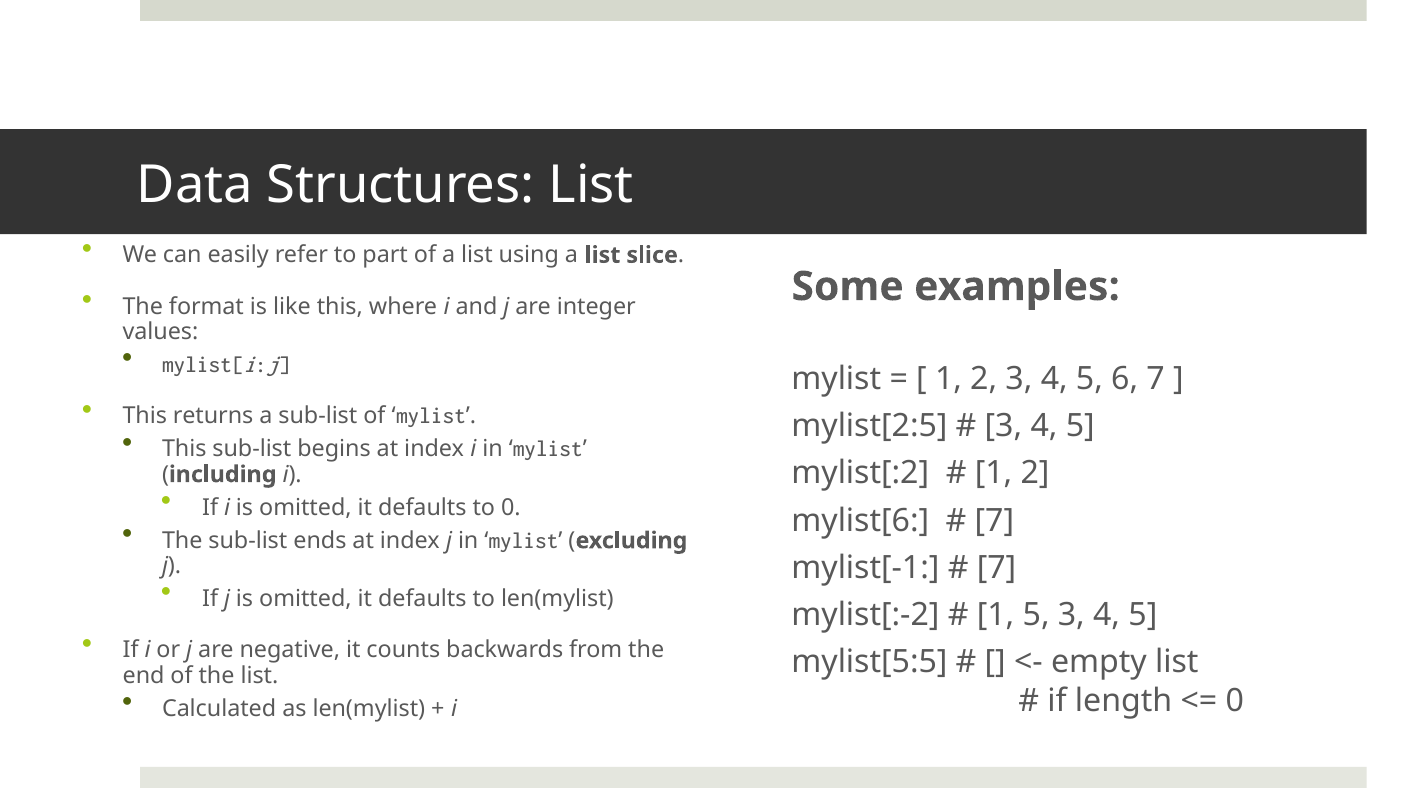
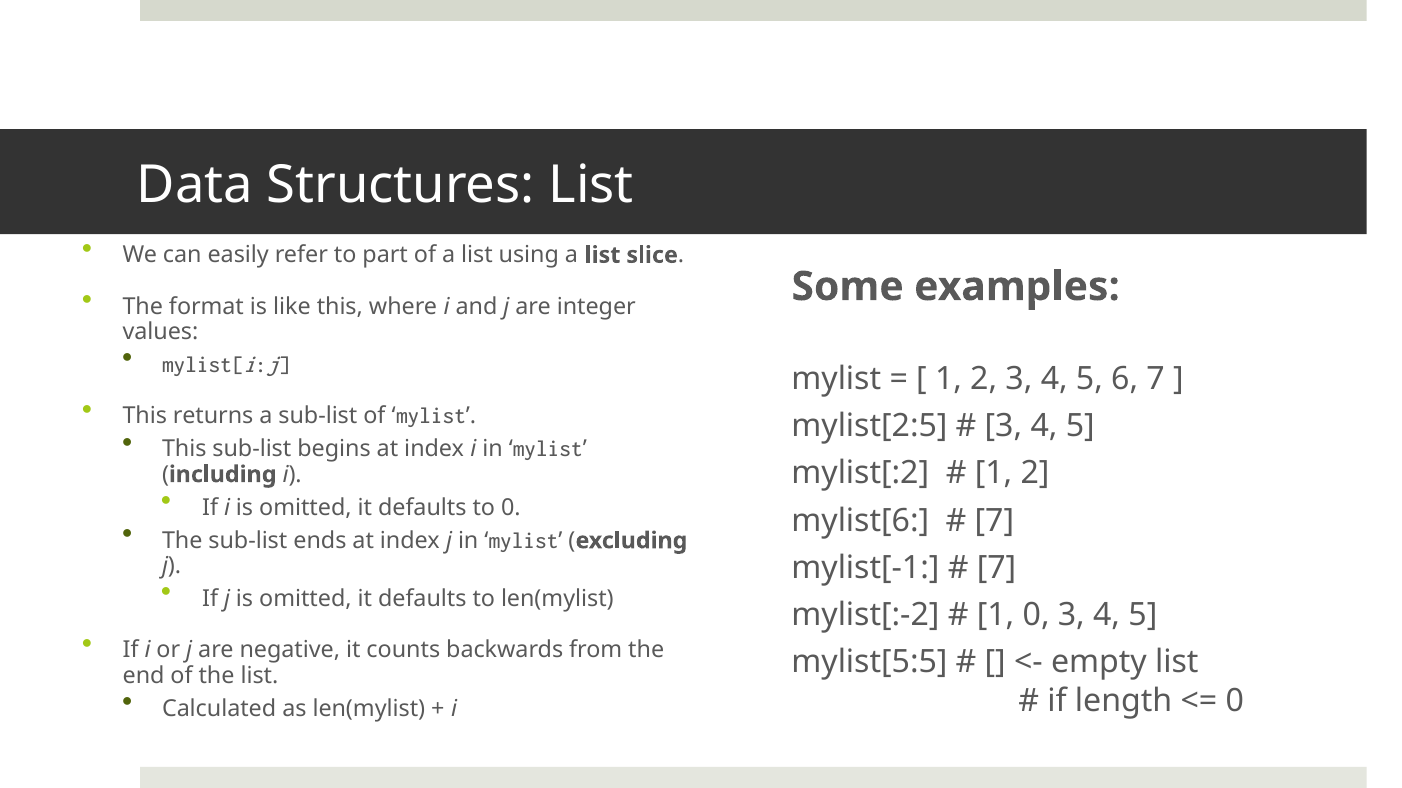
1 5: 5 -> 0 (1036, 615)
